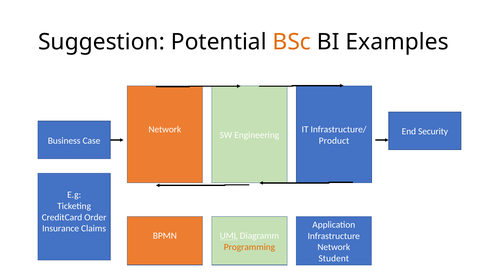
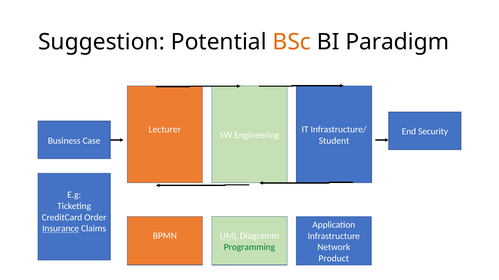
Examples: Examples -> Paradigm (397, 42)
Network: Network -> Lecturer (165, 130)
Product: Product -> Student (334, 141)
Insurance underline: none -> present (61, 229)
Programming colour: orange -> green (249, 248)
Student: Student -> Product (334, 259)
